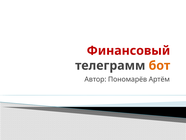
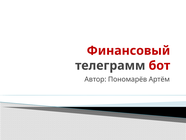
бот colour: orange -> red (159, 65)
